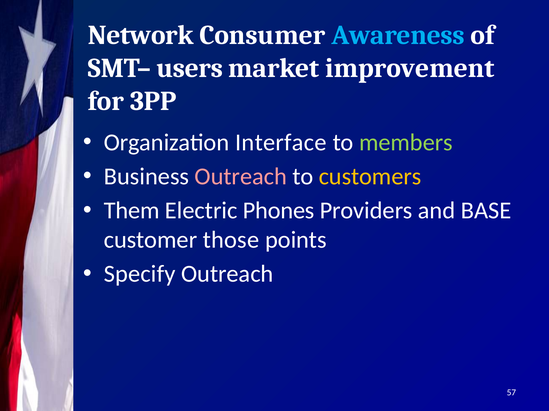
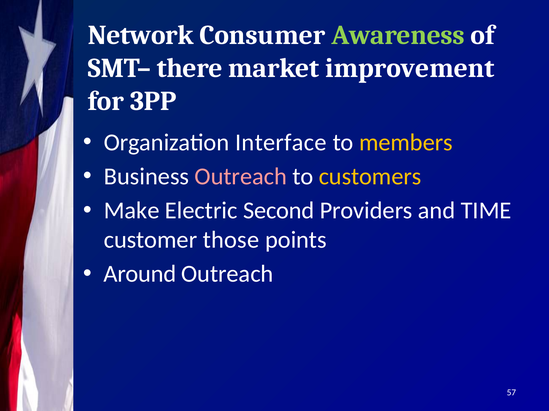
Awareness colour: light blue -> light green (398, 35)
users: users -> there (190, 68)
members colour: light green -> yellow (406, 143)
Them: Them -> Make (132, 211)
Phones: Phones -> Second (279, 211)
BASE: BASE -> TIME (486, 211)
Specify: Specify -> Around (140, 274)
